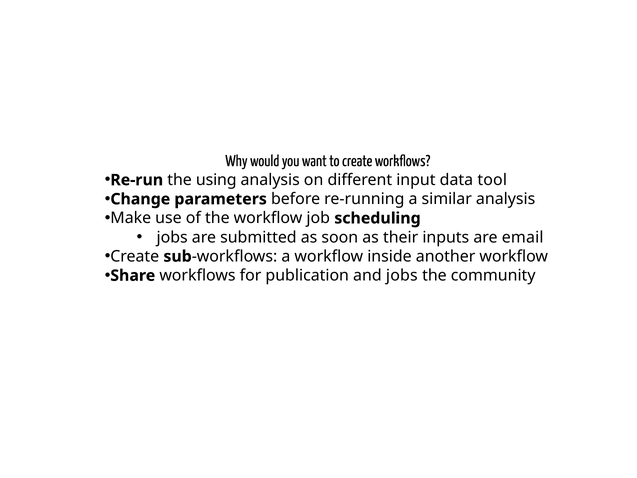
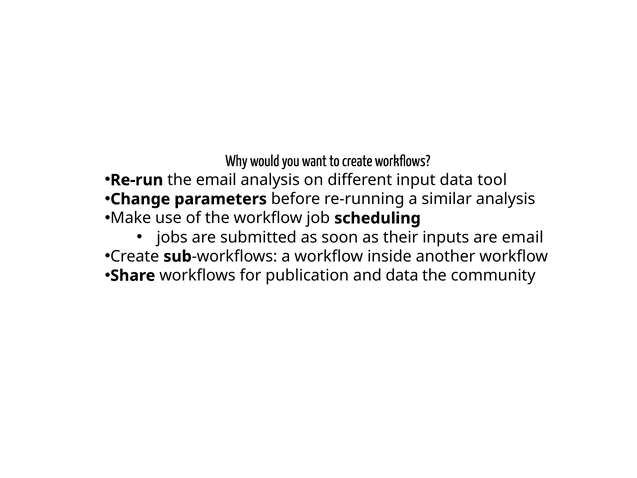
the using: using -> email (216, 180)
and jobs: jobs -> data (402, 275)
